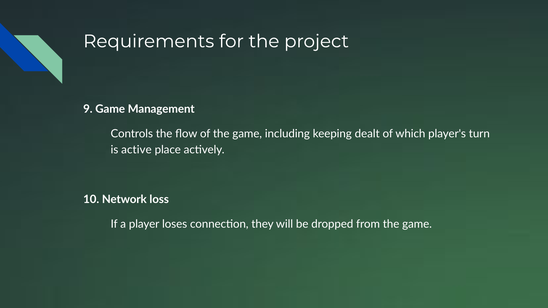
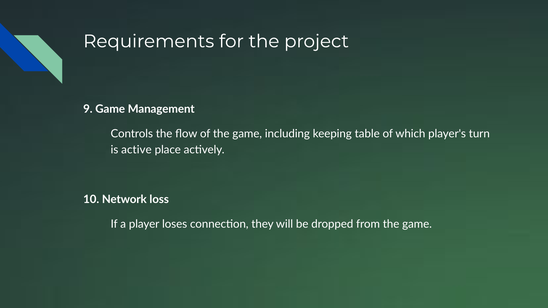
dealt: dealt -> table (367, 134)
